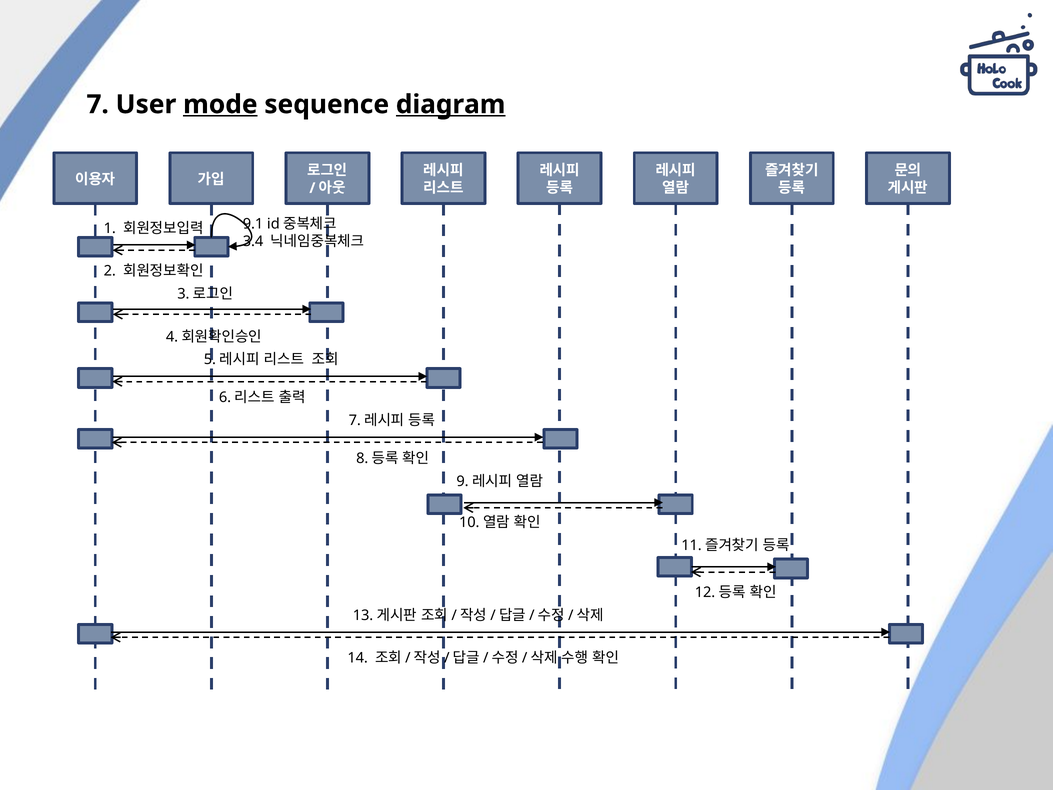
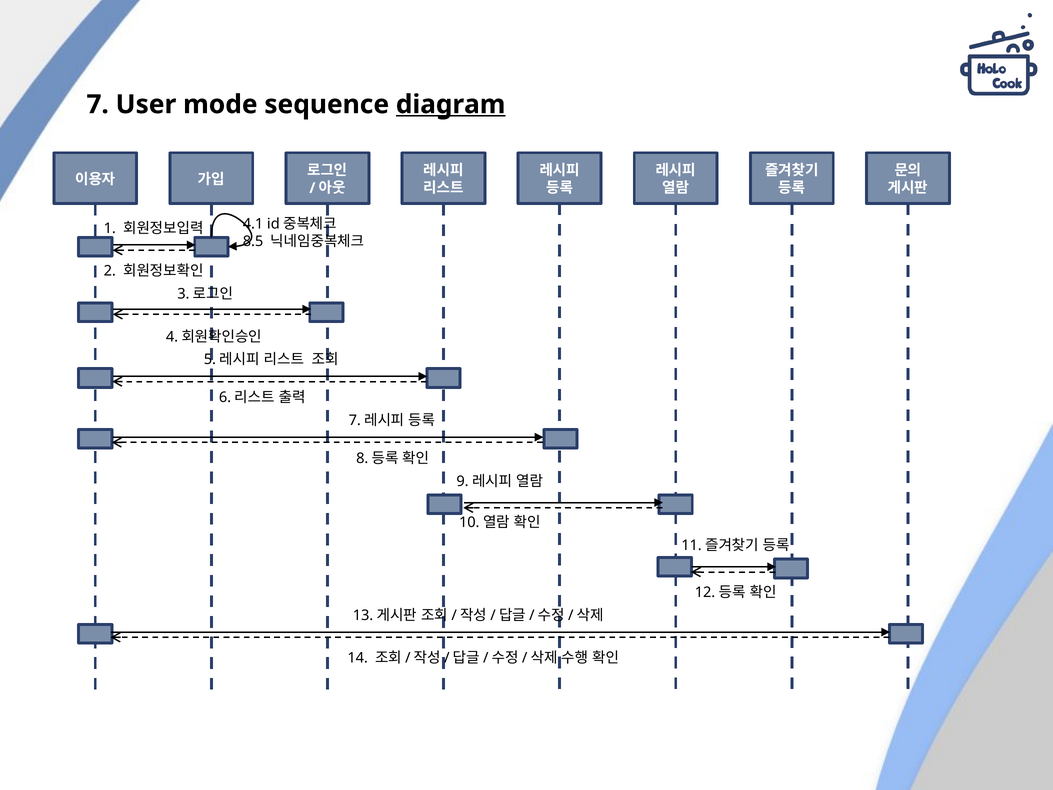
mode underline: present -> none (220, 104)
9.1: 9.1 -> 4.1 (253, 224)
3.4: 3.4 -> 8.5 (253, 242)
